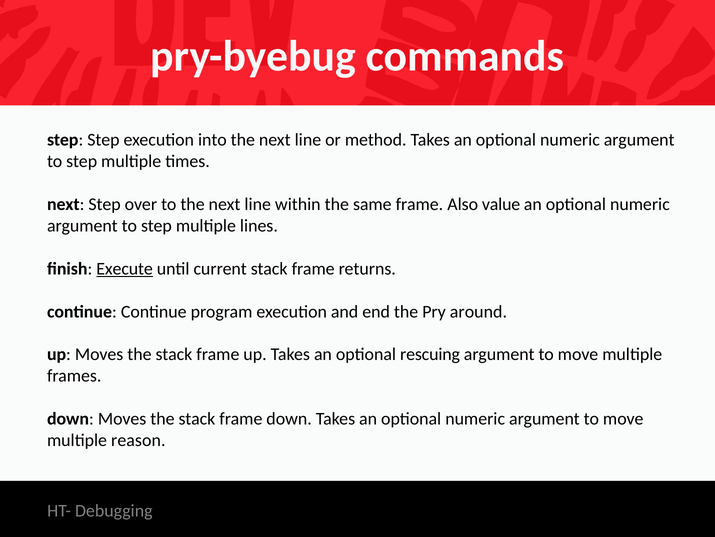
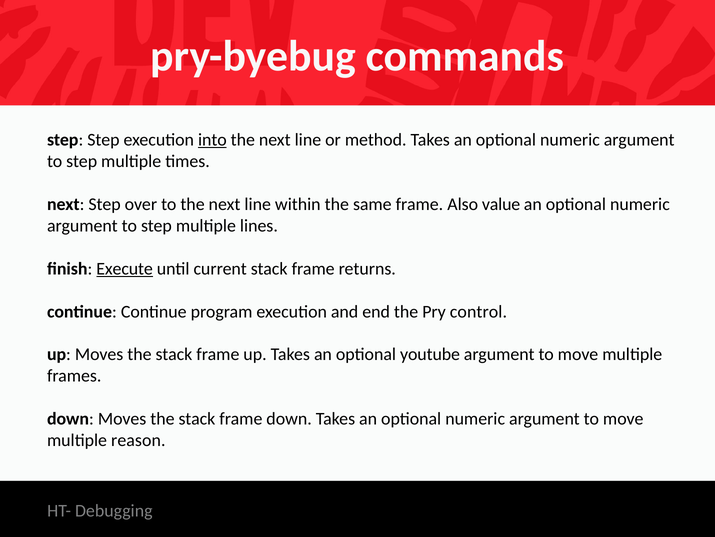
into underline: none -> present (212, 140)
around: around -> control (478, 311)
rescuing: rescuing -> youtube (430, 354)
